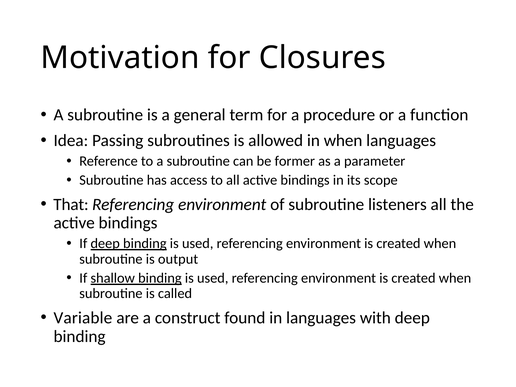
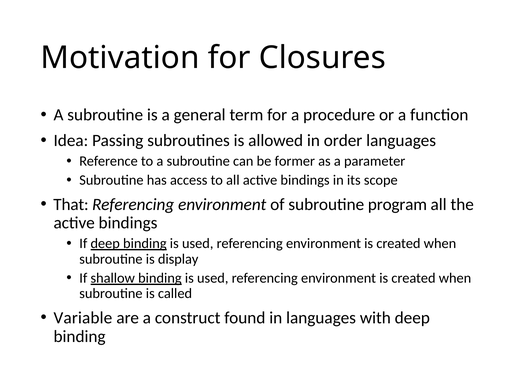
in when: when -> order (343, 141)
listeners: listeners -> program (397, 204)
output: output -> display (178, 259)
